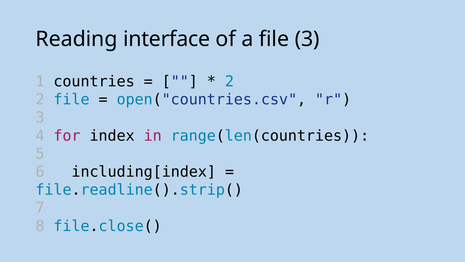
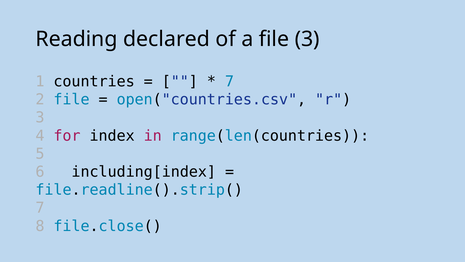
interface: interface -> declared (167, 39)
2: 2 -> 7 (229, 81)
